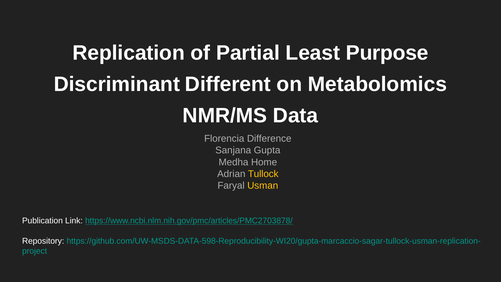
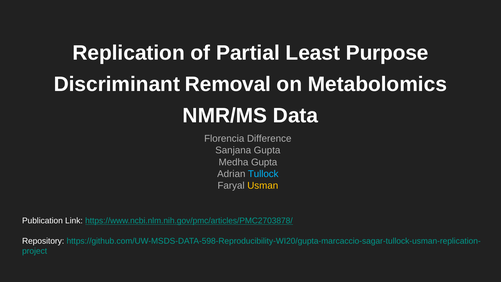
Different: Different -> Removal (228, 84)
Medha Home: Home -> Gupta (264, 162)
Tullock colour: yellow -> light blue (263, 174)
